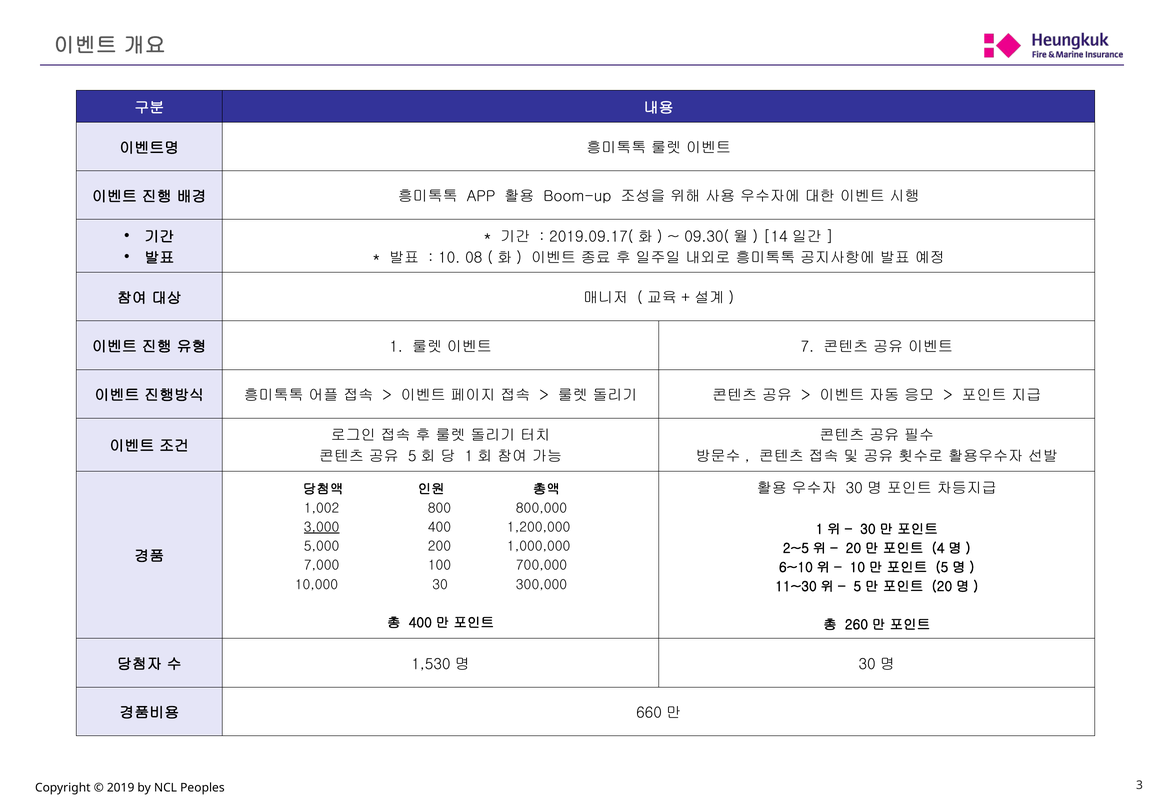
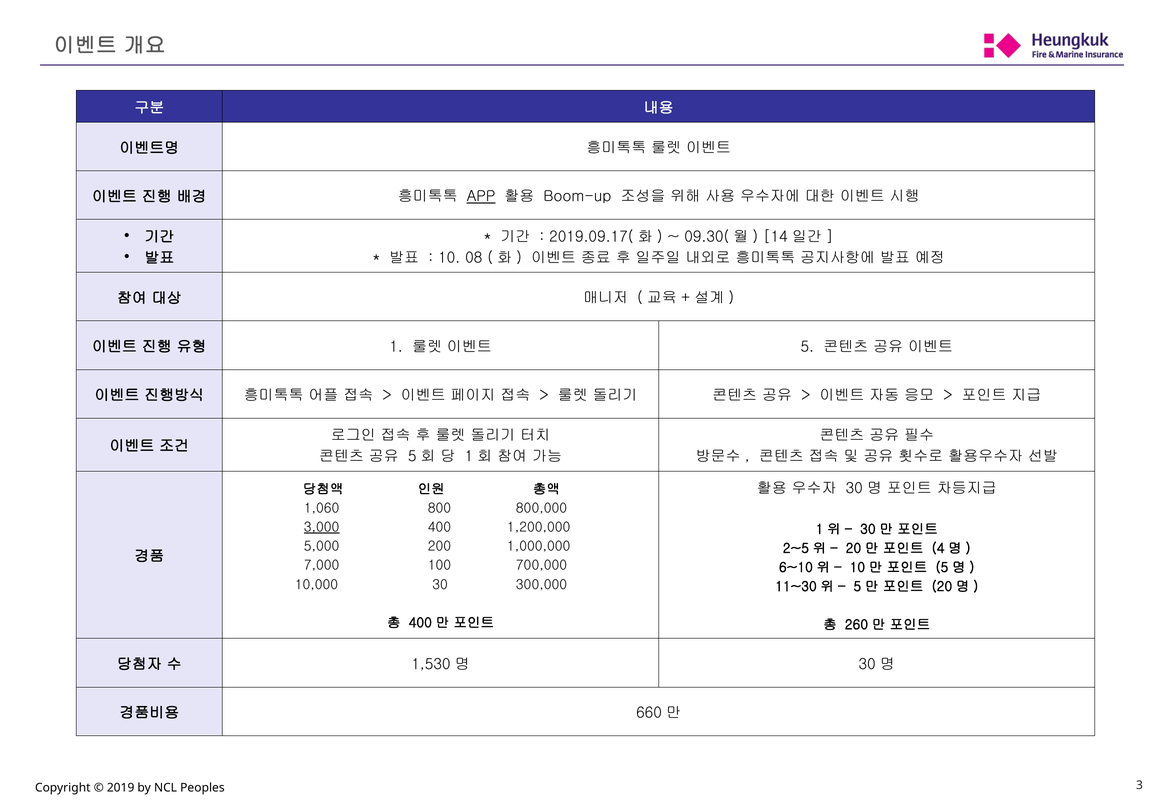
APP underline: none -> present (481, 197)
7: 7 -> 5 (807, 347)
1,002: 1,002 -> 1,060 (322, 509)
